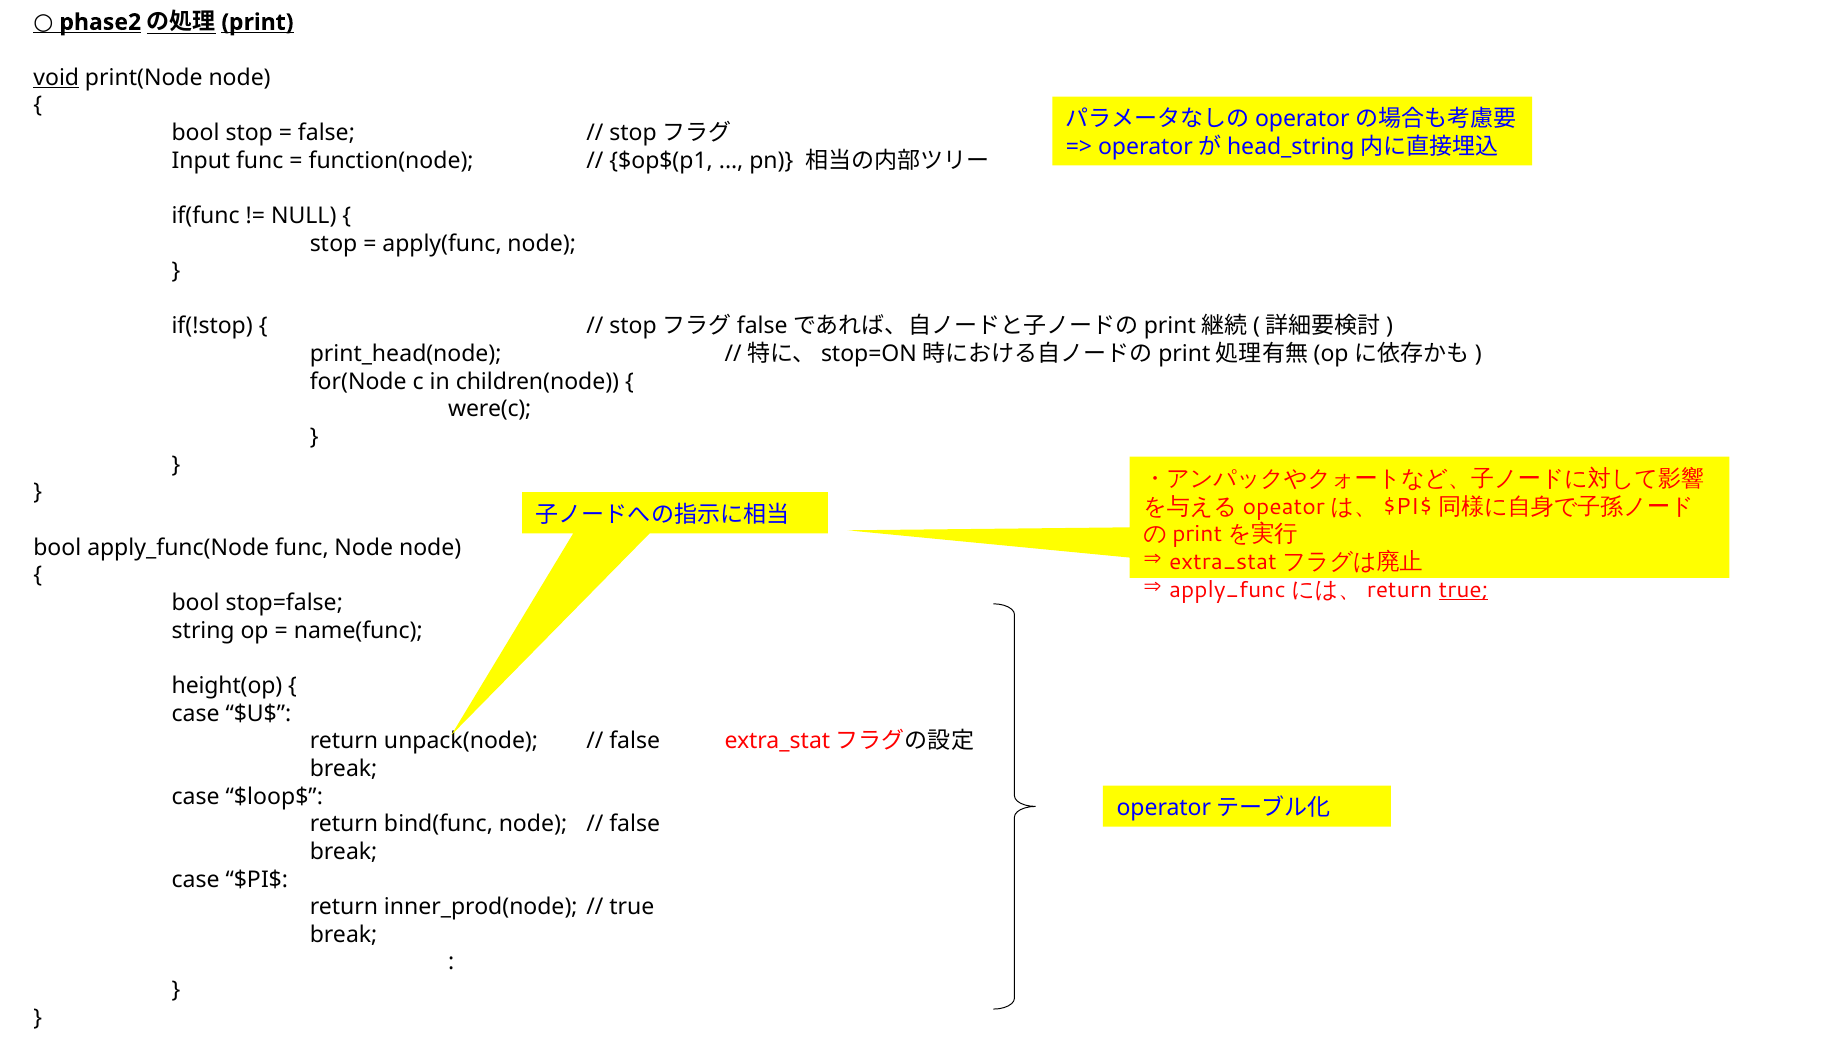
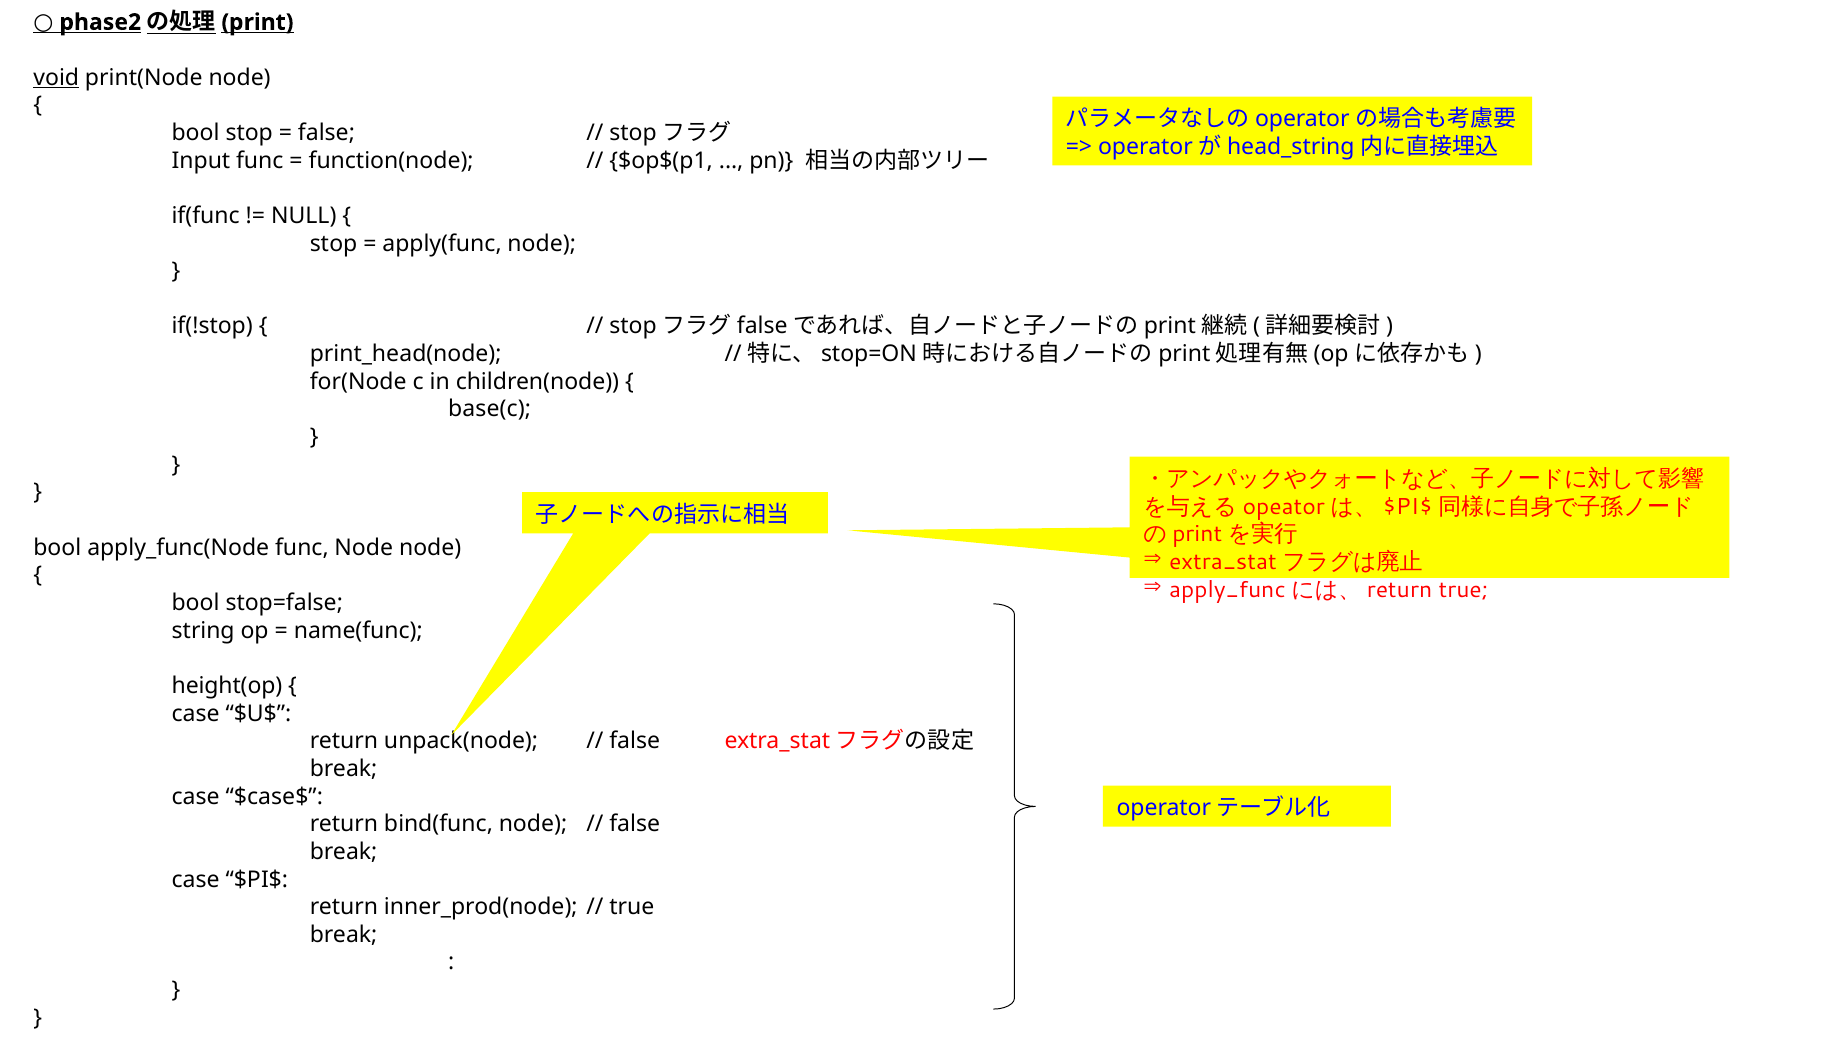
were(c: were(c -> base(c (490, 409)
true underline: present -> none (1463, 589)
$loop$: $loop$ -> $case$ (274, 796)
